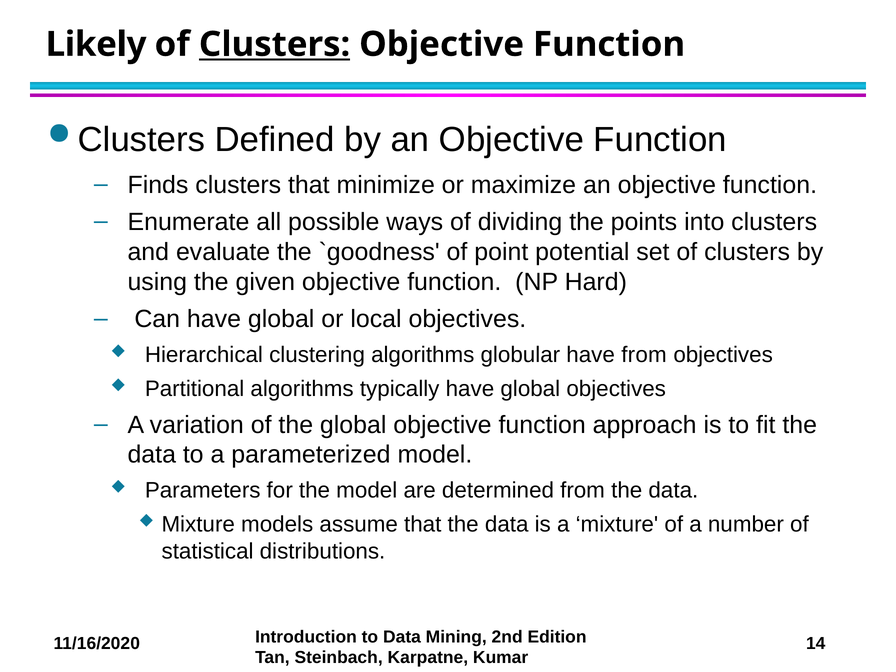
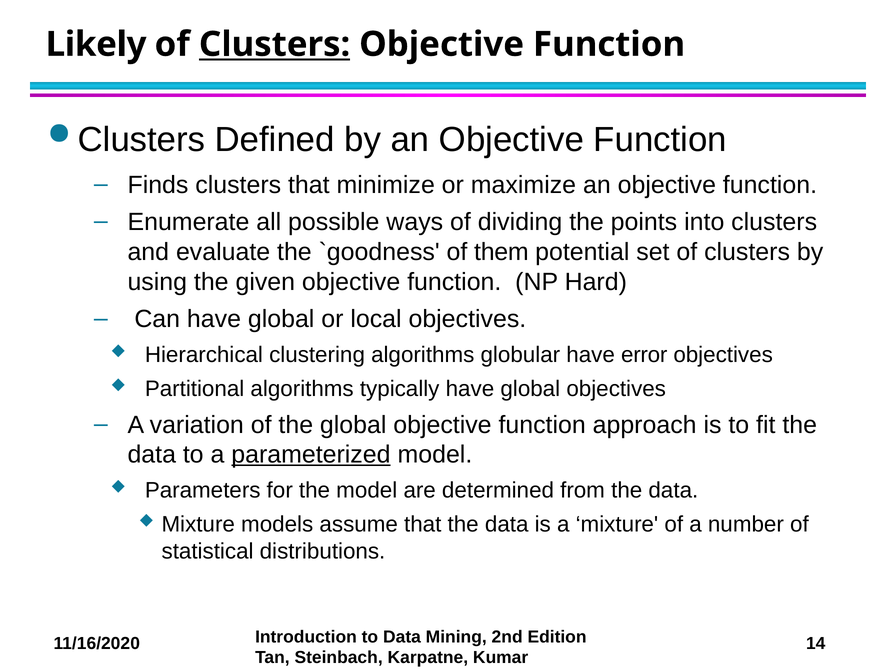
point: point -> them (501, 252)
have from: from -> error (644, 355)
parameterized underline: none -> present (311, 455)
